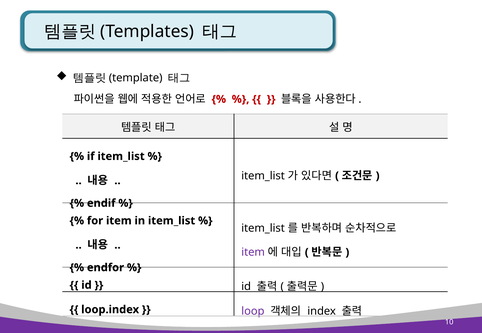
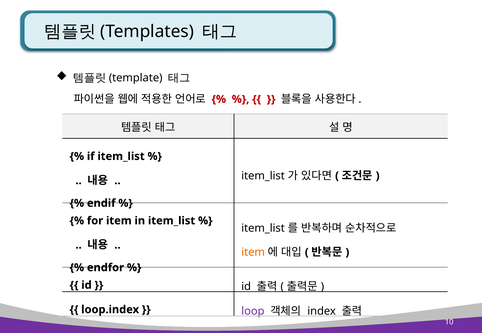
item colour: purple -> orange (253, 253)
